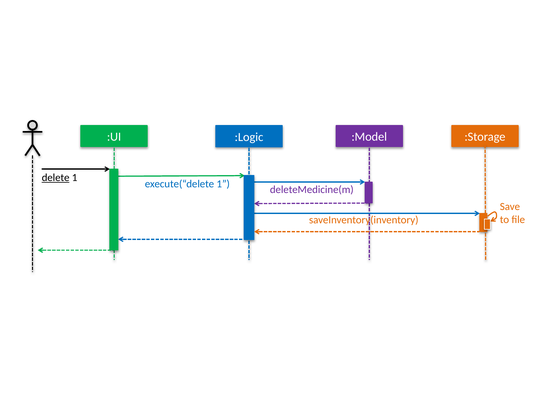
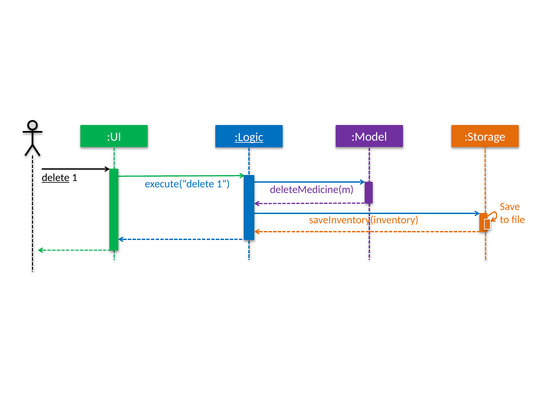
:Logic underline: none -> present (249, 137)
